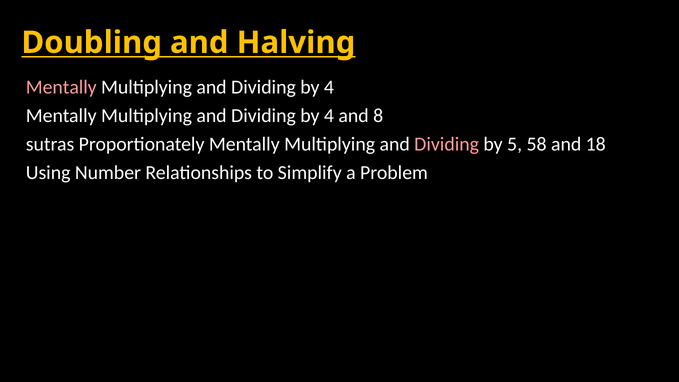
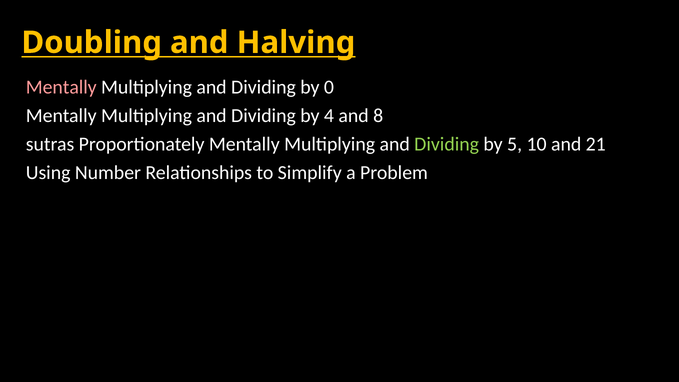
4: 4 -> 0 (329, 87)
Dividing colour: pink -> light green (447, 144)
58: 58 -> 10 (537, 144)
18: 18 -> 21 (596, 144)
